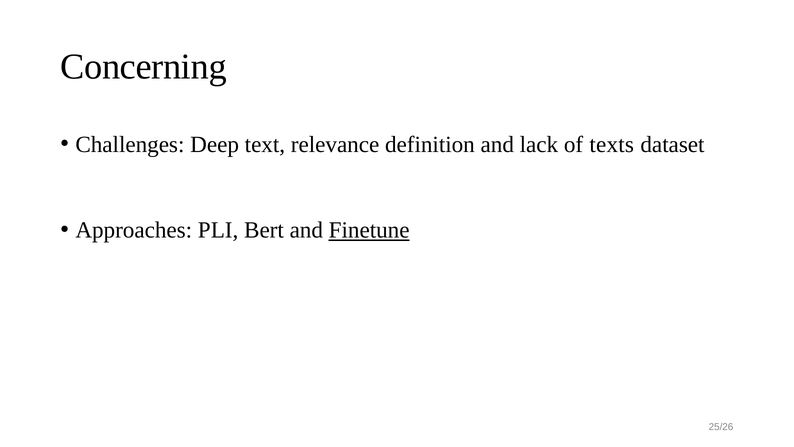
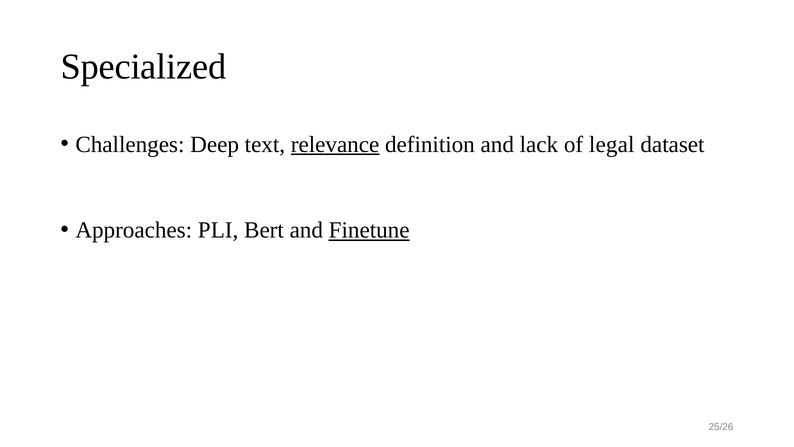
Concerning: Concerning -> Specialized (143, 67)
relevance underline: none -> present (335, 144)
texts: texts -> legal (612, 144)
